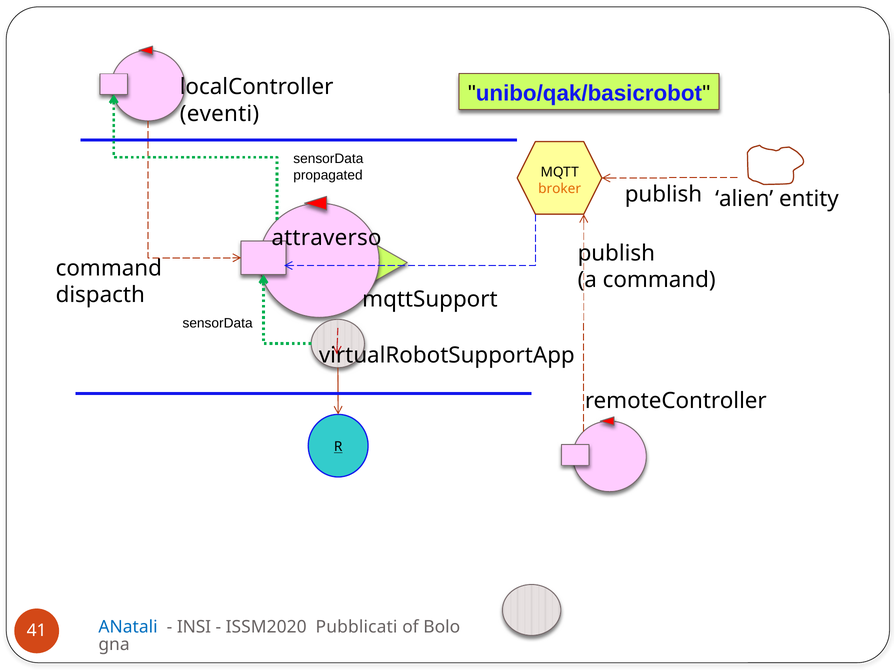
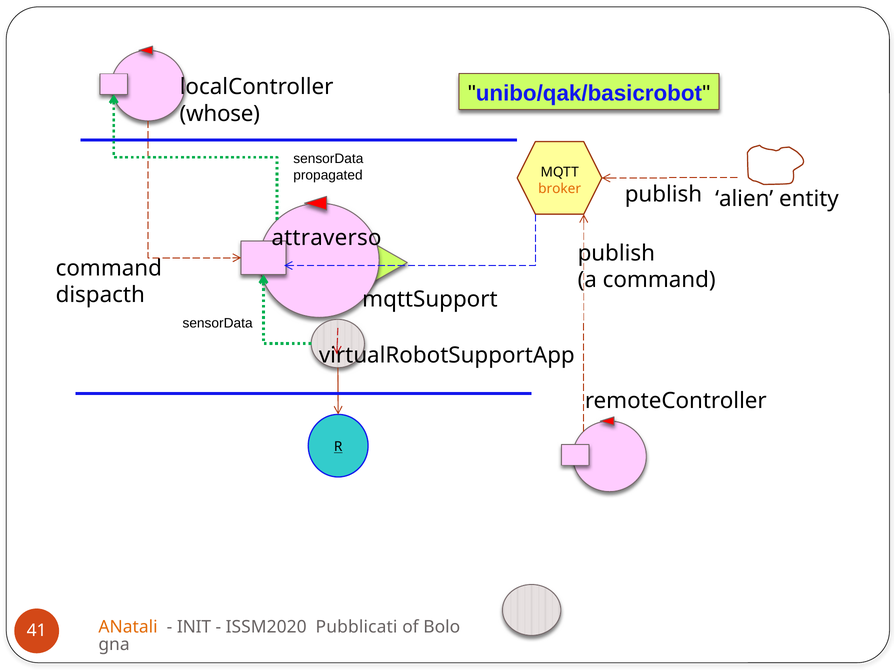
eventi: eventi -> whose (220, 114)
ANatali colour: blue -> orange (128, 627)
INSI: INSI -> INIT (194, 627)
